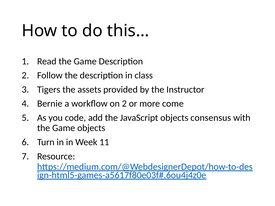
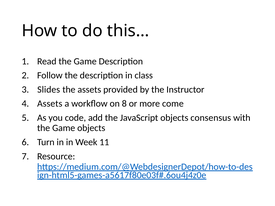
Tigers: Tigers -> Slides (49, 90)
Bernie: Bernie -> Assets (50, 104)
on 2: 2 -> 8 (124, 104)
